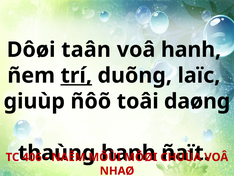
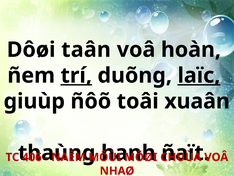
voâ hanh: hanh -> hoàn (191, 50)
laïc underline: none -> present (199, 75)
daøng: daøng -> xuaân (197, 101)
